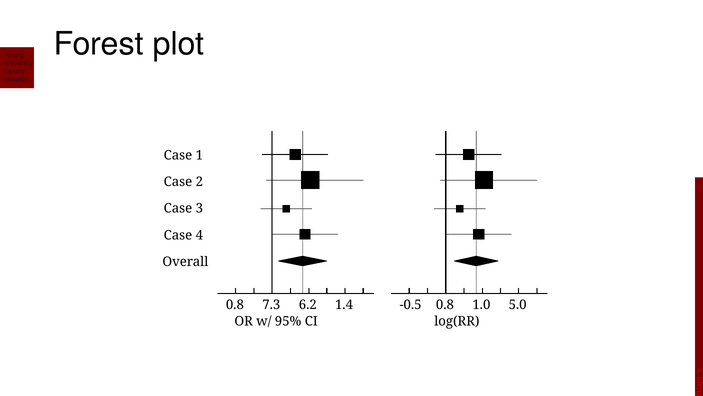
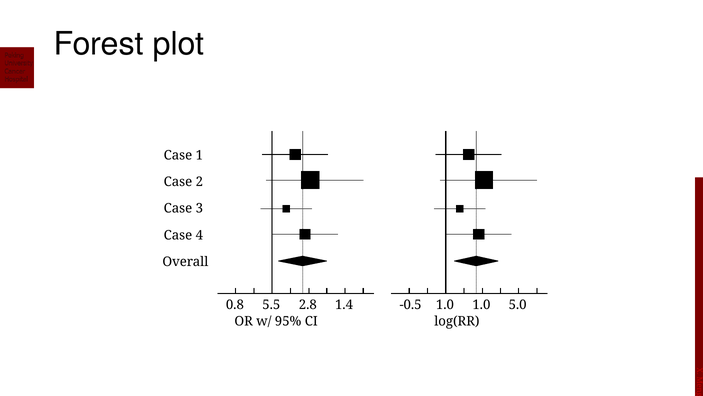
7.3: 7.3 -> 5.5 (271, 304)
6.2: 6.2 -> 2.8 (308, 304)
0.8: 0.8 -> 1.0 (445, 304)
